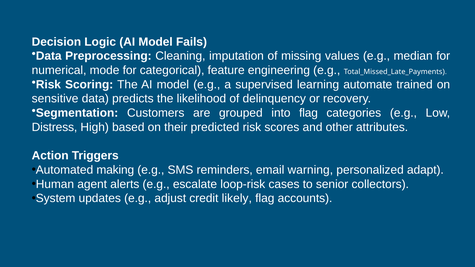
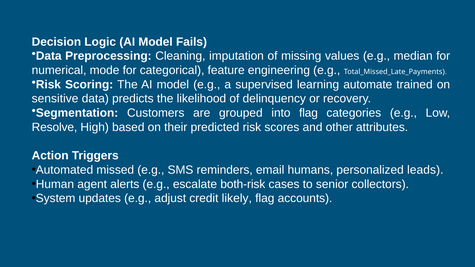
Distress: Distress -> Resolve (54, 127)
making: making -> missed (115, 170)
warning: warning -> humans (310, 170)
adapt: adapt -> leads (425, 170)
loop-risk: loop-risk -> both-risk (243, 184)
